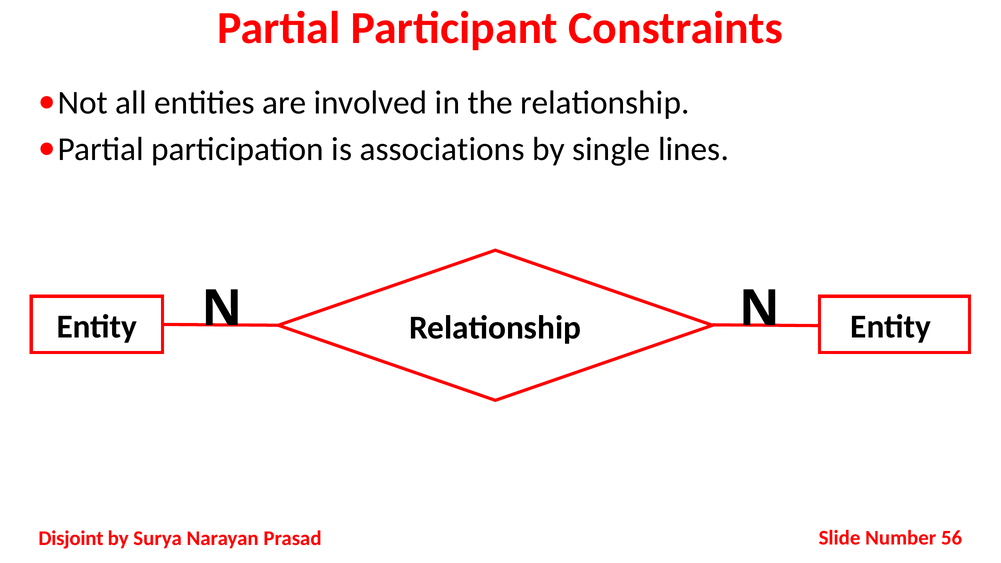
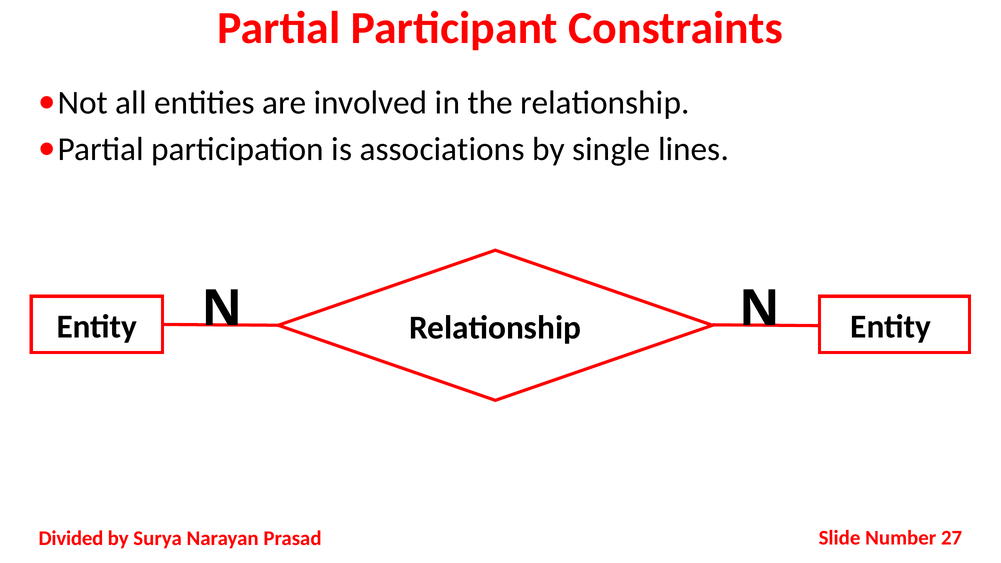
Disjoint: Disjoint -> Divided (71, 538)
56: 56 -> 27 (952, 538)
